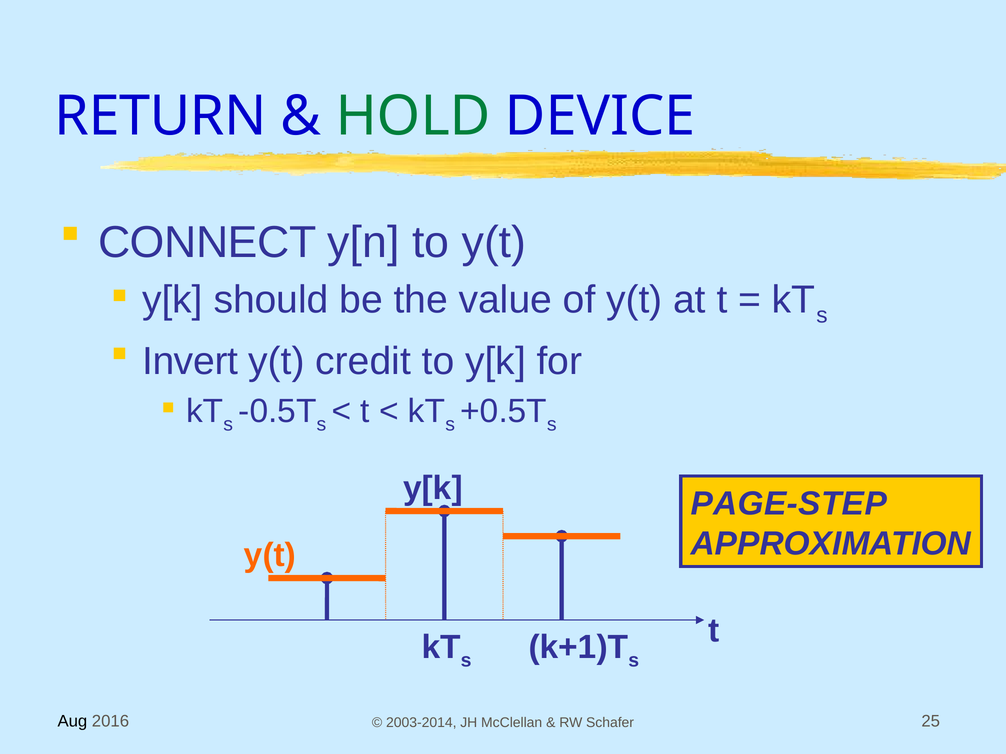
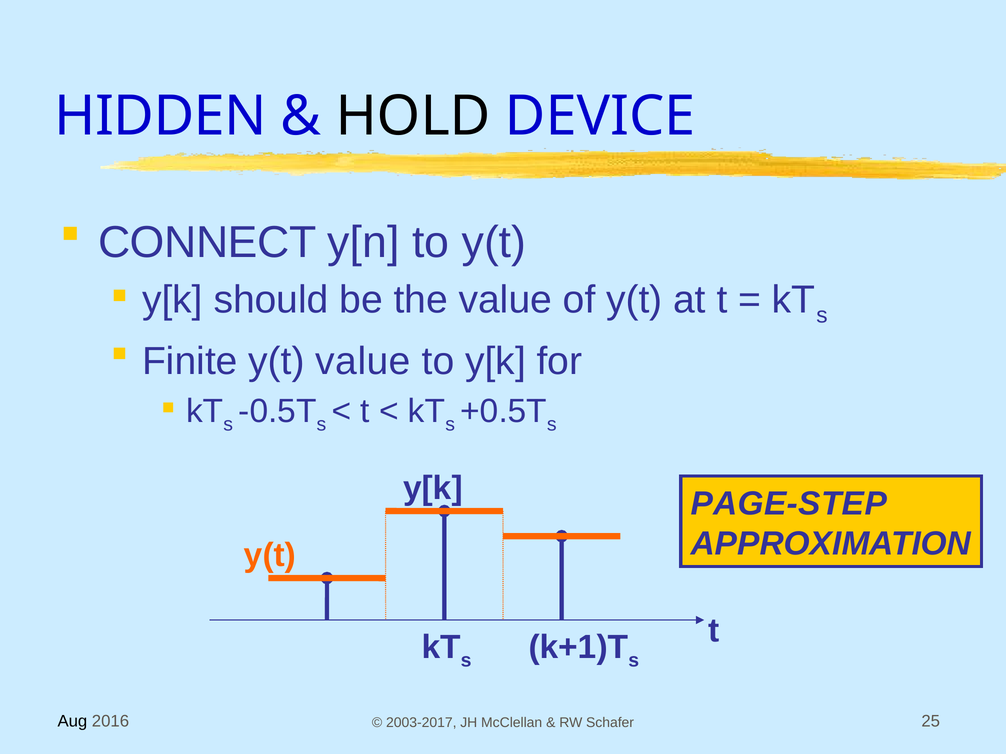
RETURN: RETURN -> HIDDEN (161, 116)
HOLD colour: green -> black (413, 116)
Invert: Invert -> Finite (190, 362)
y(t credit: credit -> value (363, 362)
2003-2014: 2003-2014 -> 2003-2017 (421, 723)
